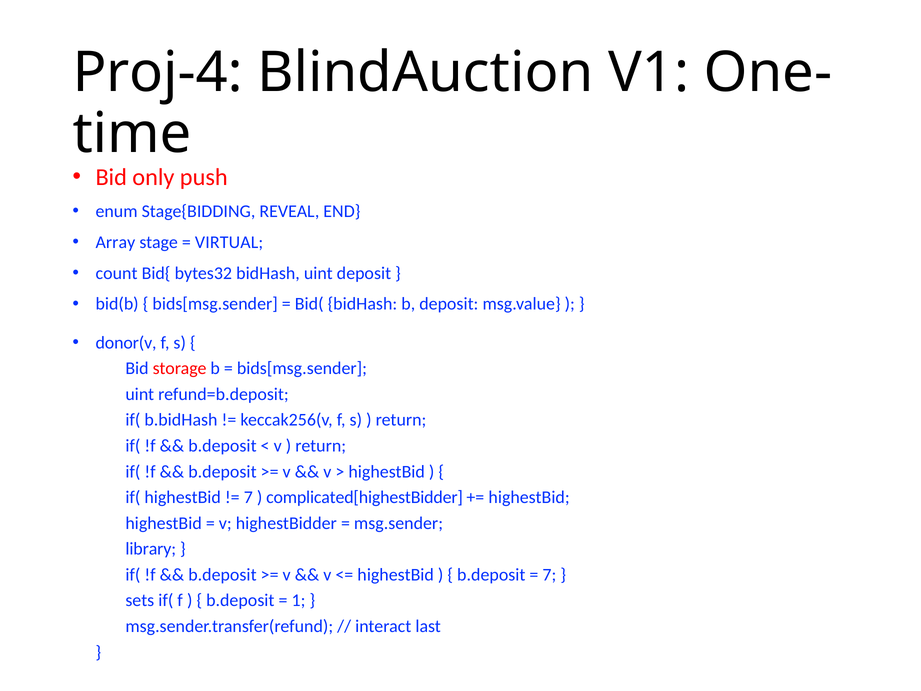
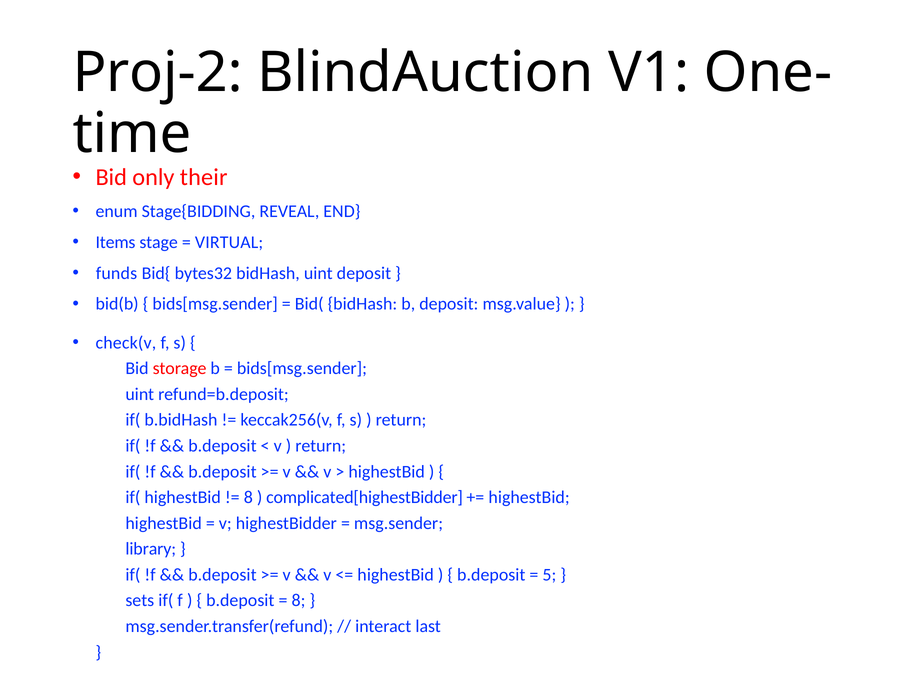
Proj-4: Proj-4 -> Proj-2 (158, 73)
push: push -> their (204, 177)
Array: Array -> Items (116, 242)
count: count -> funds (116, 273)
donor(v: donor(v -> check(v (126, 343)
7: 7 -> 8 (248, 497)
7: 7 -> 5 (549, 575)
1: 1 -> 8 (298, 600)
